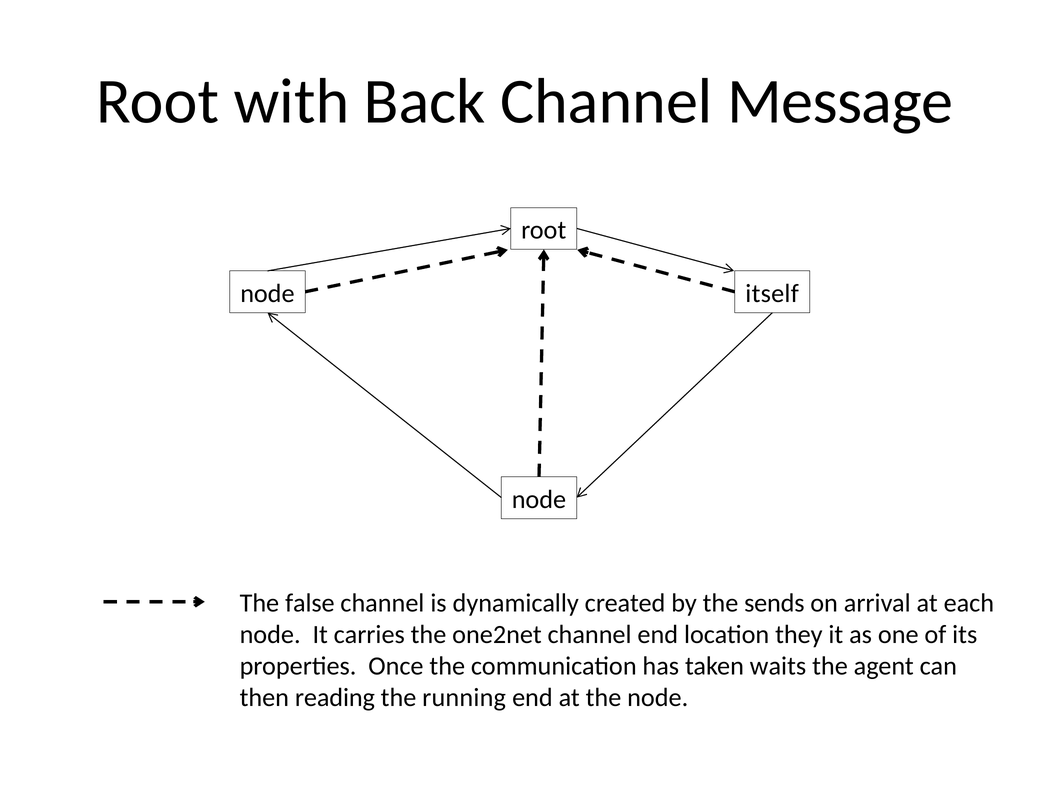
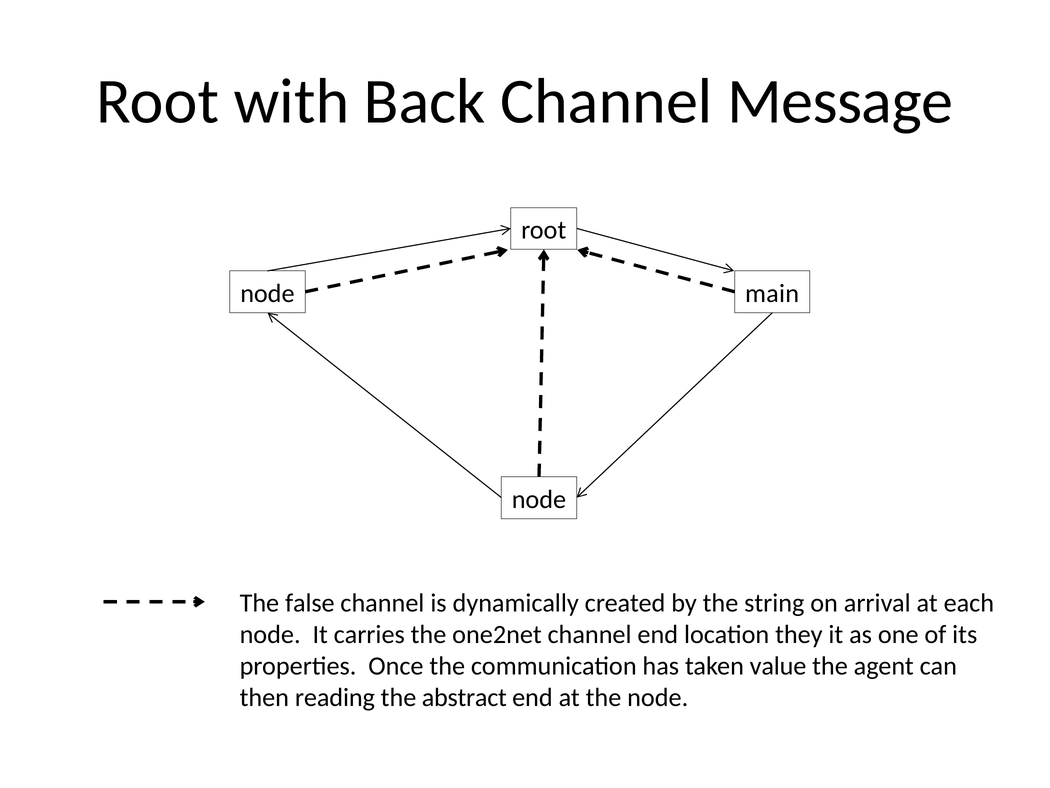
itself: itself -> main (772, 293)
sends: sends -> string (774, 603)
waits: waits -> value (778, 666)
running: running -> abstract (464, 697)
